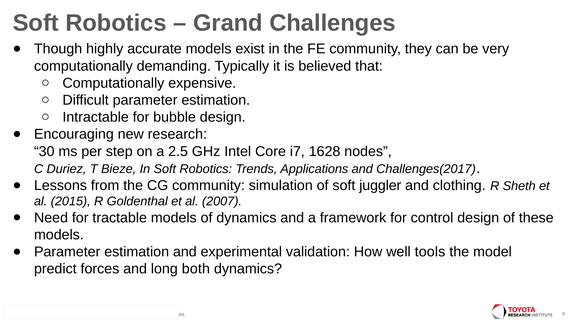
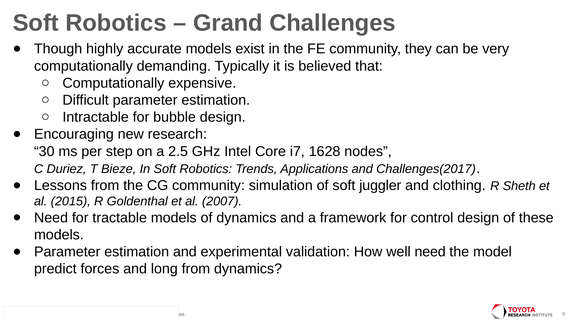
well tools: tools -> need (430, 252)
long both: both -> from (196, 269)
